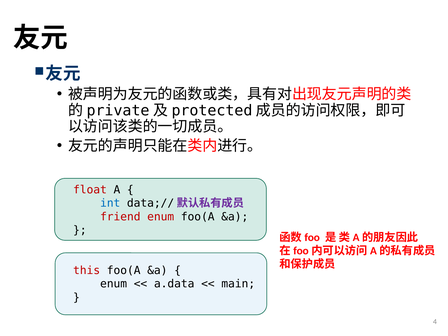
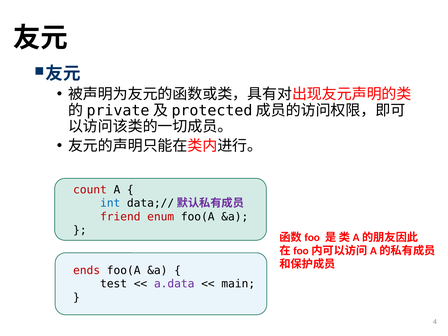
float: float -> count (90, 190)
this: this -> ends (87, 270)
enum: enum -> test (114, 284)
a.data colour: black -> purple (174, 284)
